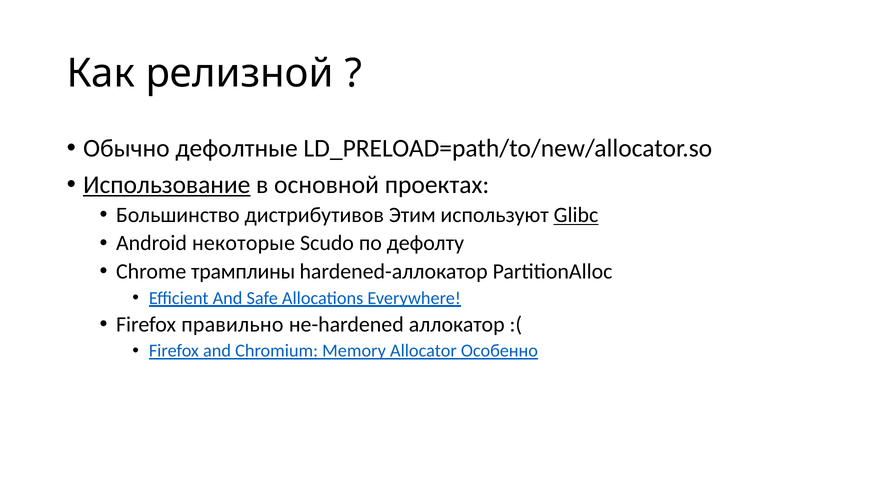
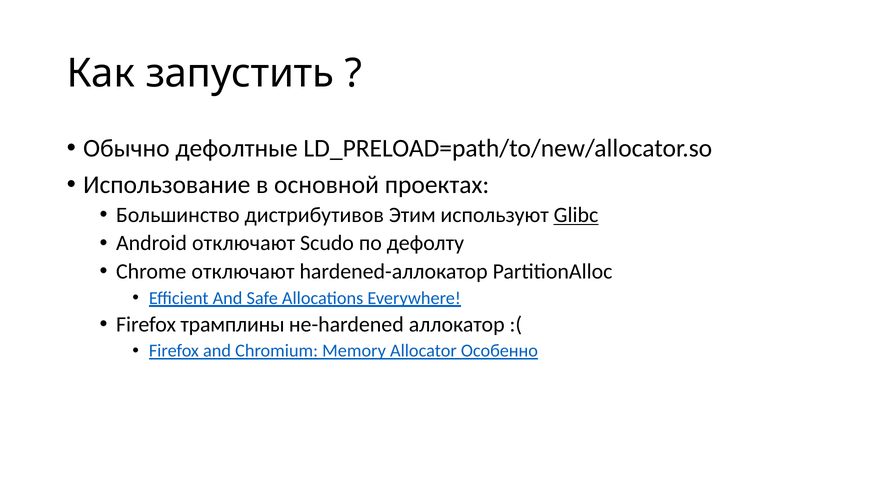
релизной: релизной -> запустить (240, 74)
Использование underline: present -> none (167, 185)
Android некоторые: некоторые -> отключают (244, 243)
Chrome трамплины: трамплины -> отключают (243, 271)
правильно: правильно -> трамплины (233, 324)
